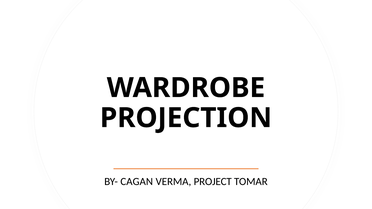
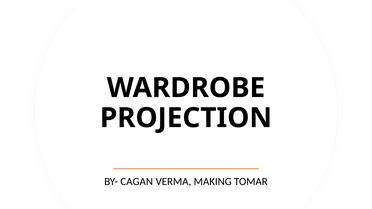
PROJECT: PROJECT -> MAKING (213, 182)
